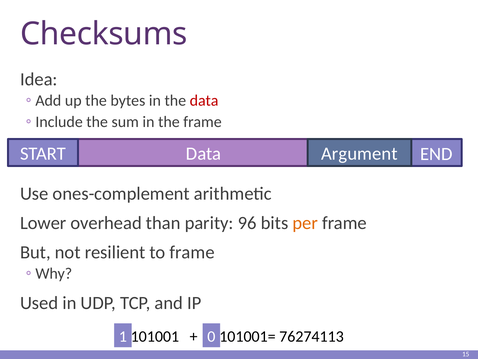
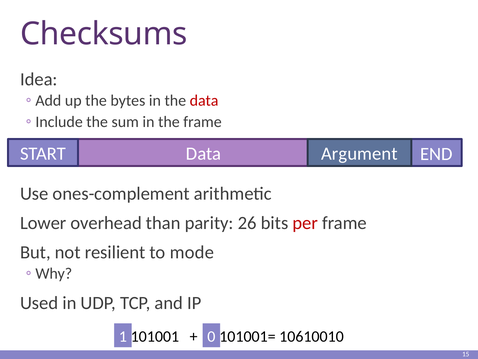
96: 96 -> 26 (247, 223)
per colour: orange -> red (305, 223)
to frame: frame -> mode (192, 252)
76274113: 76274113 -> 10610010 (311, 336)
